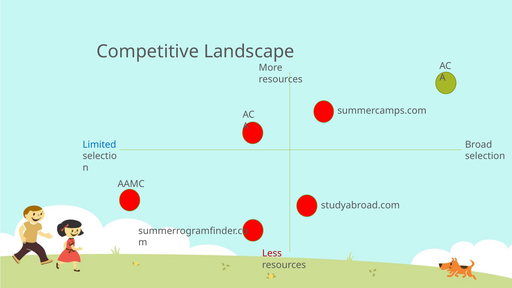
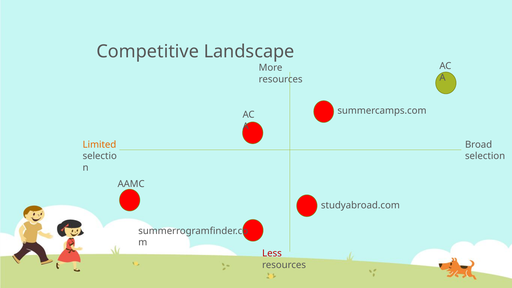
Limited colour: blue -> orange (99, 145)
